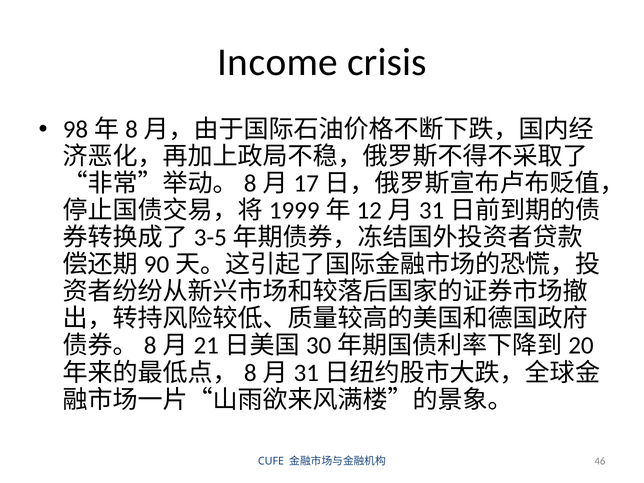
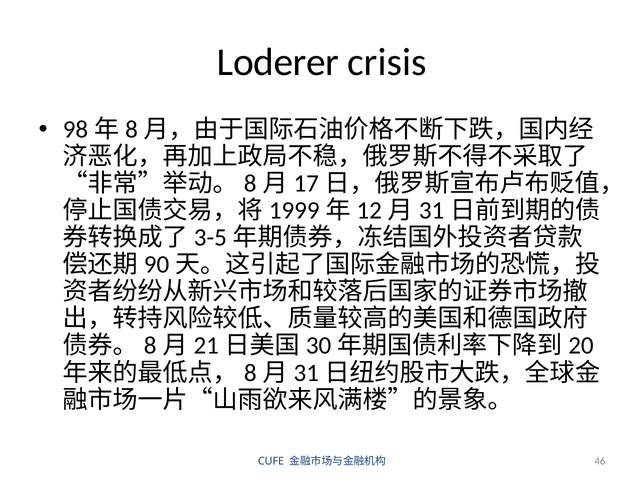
Income: Income -> Loderer (278, 62)
